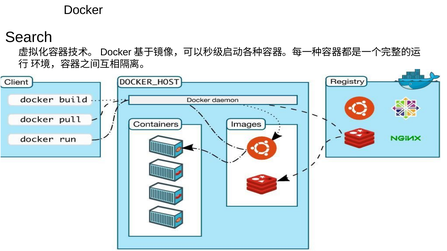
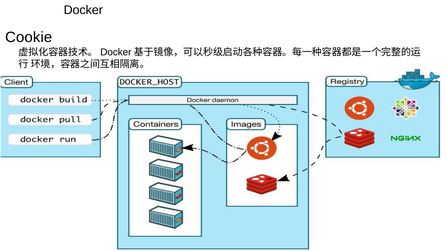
Search: Search -> Cookie (29, 37)
